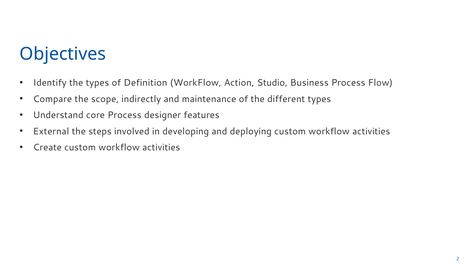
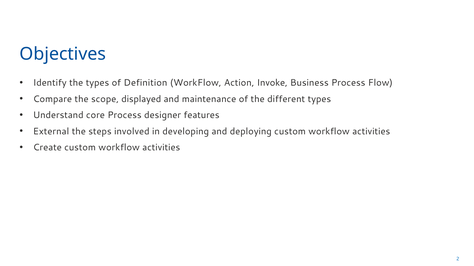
Studio: Studio -> Invoke (272, 83)
indirectly: indirectly -> displayed (141, 99)
